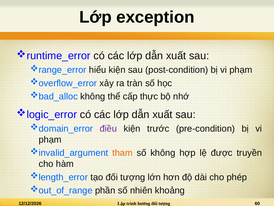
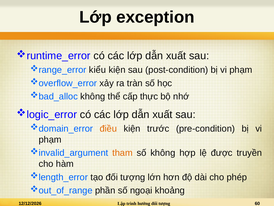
hiểu: hiểu -> kiểu (98, 70)
điều colour: purple -> orange (108, 128)
nhiên: nhiên -> ngoại (141, 190)
